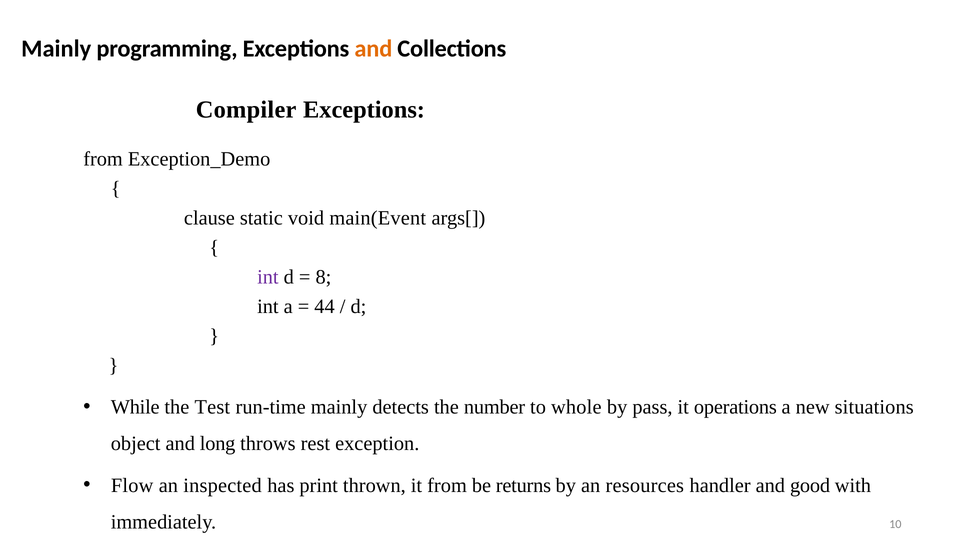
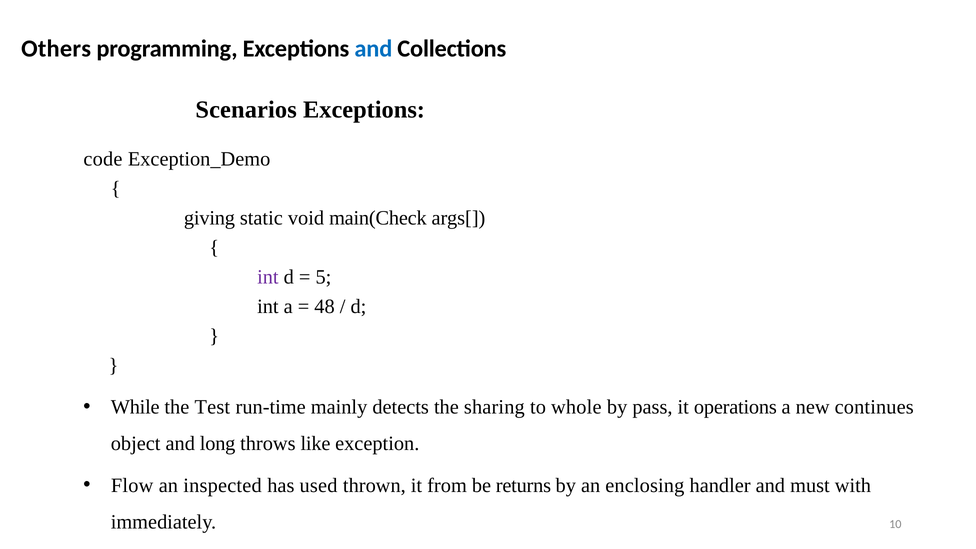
Mainly: Mainly -> Others (56, 49)
and colour: orange -> blue (373, 49)
Compiler: Compiler -> Scenarios (246, 110)
from: from -> code (103, 159)
clause: clause -> giving (209, 218)
main(Event: main(Event -> main(Check (378, 218)
8: 8 -> 5 (323, 277)
44: 44 -> 48 (325, 306)
number: number -> sharing (494, 407)
situations: situations -> continues (874, 407)
rest: rest -> like (315, 444)
print: print -> used (319, 485)
resources: resources -> enclosing (645, 485)
good: good -> must (810, 485)
